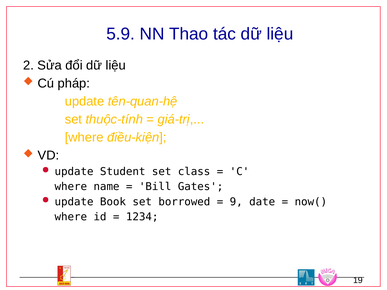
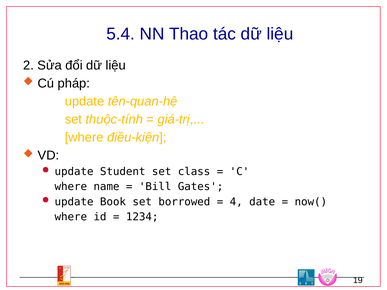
5.9: 5.9 -> 5.4 (121, 34)
9: 9 -> 4 (236, 202)
